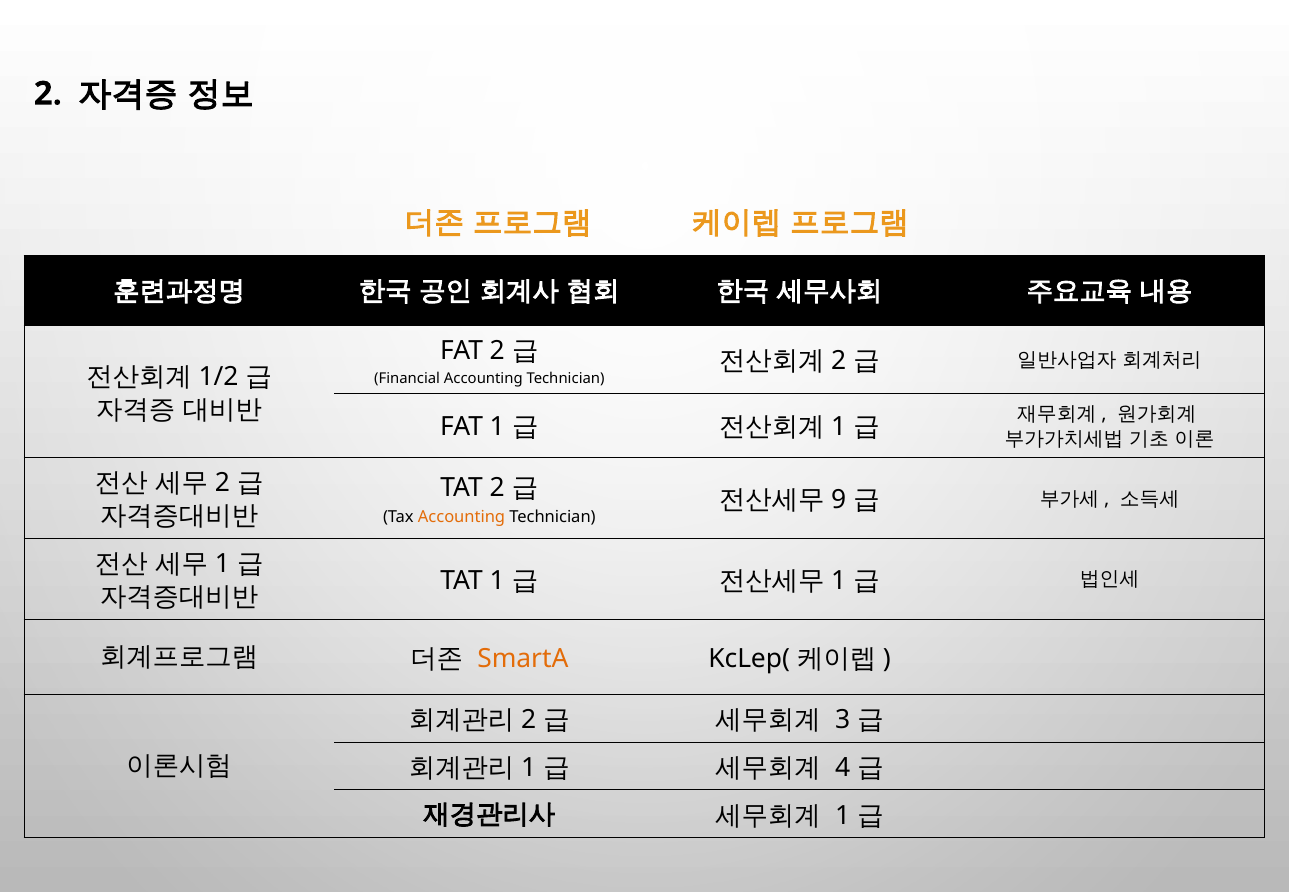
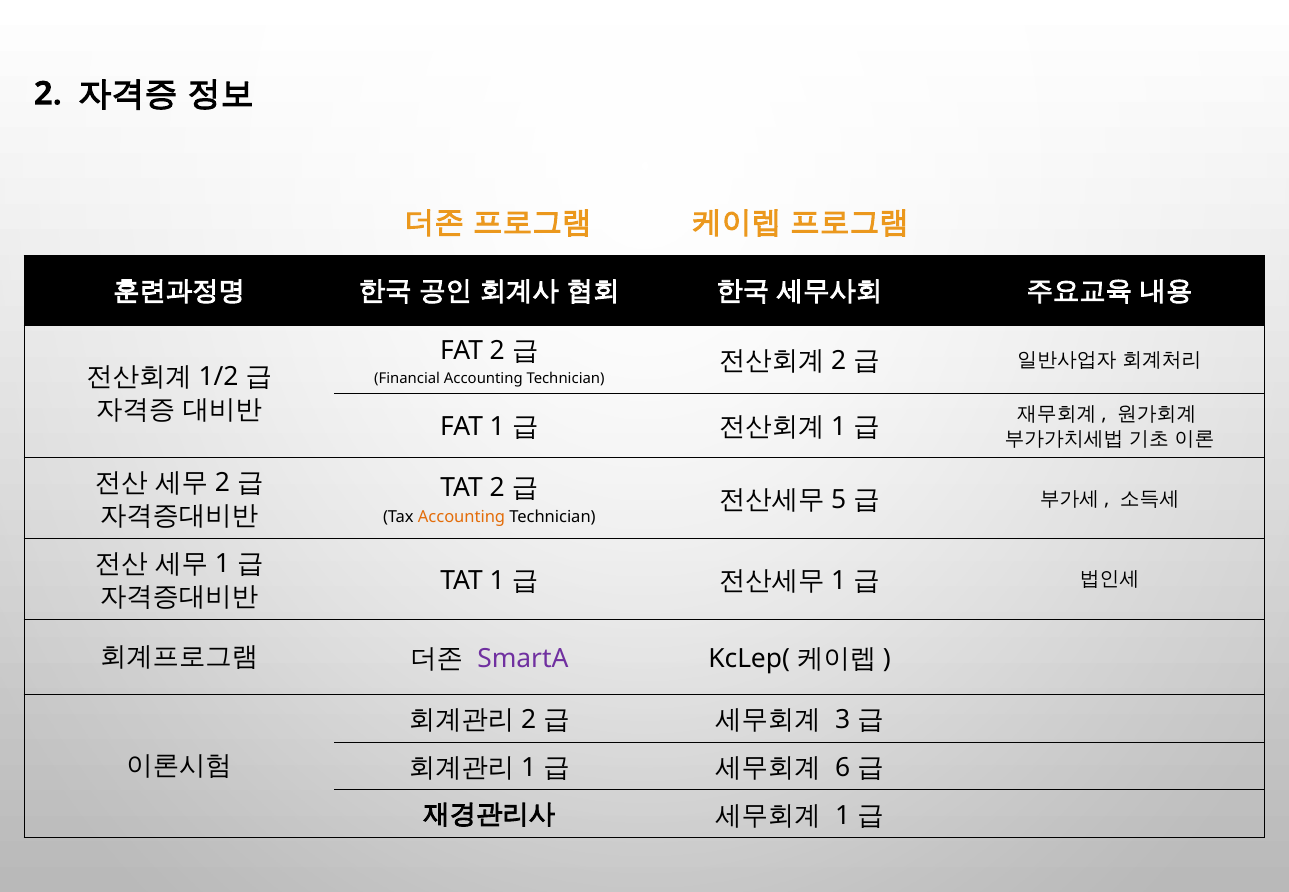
9: 9 -> 5 (839, 500)
SmartA colour: orange -> purple (523, 659)
4: 4 -> 6 (843, 768)
